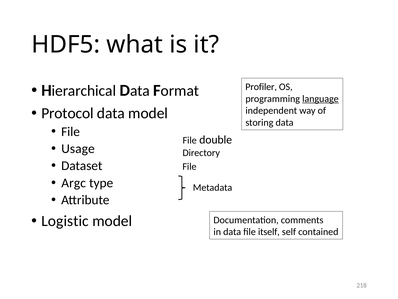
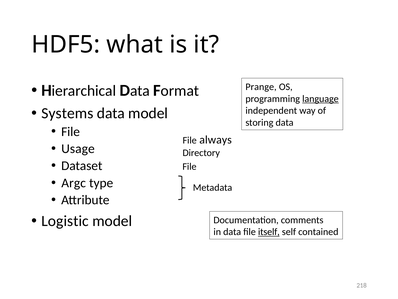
Profiler: Profiler -> Prange (261, 87)
Protocol: Protocol -> Systems (67, 113)
double: double -> always (216, 139)
itself underline: none -> present (269, 232)
